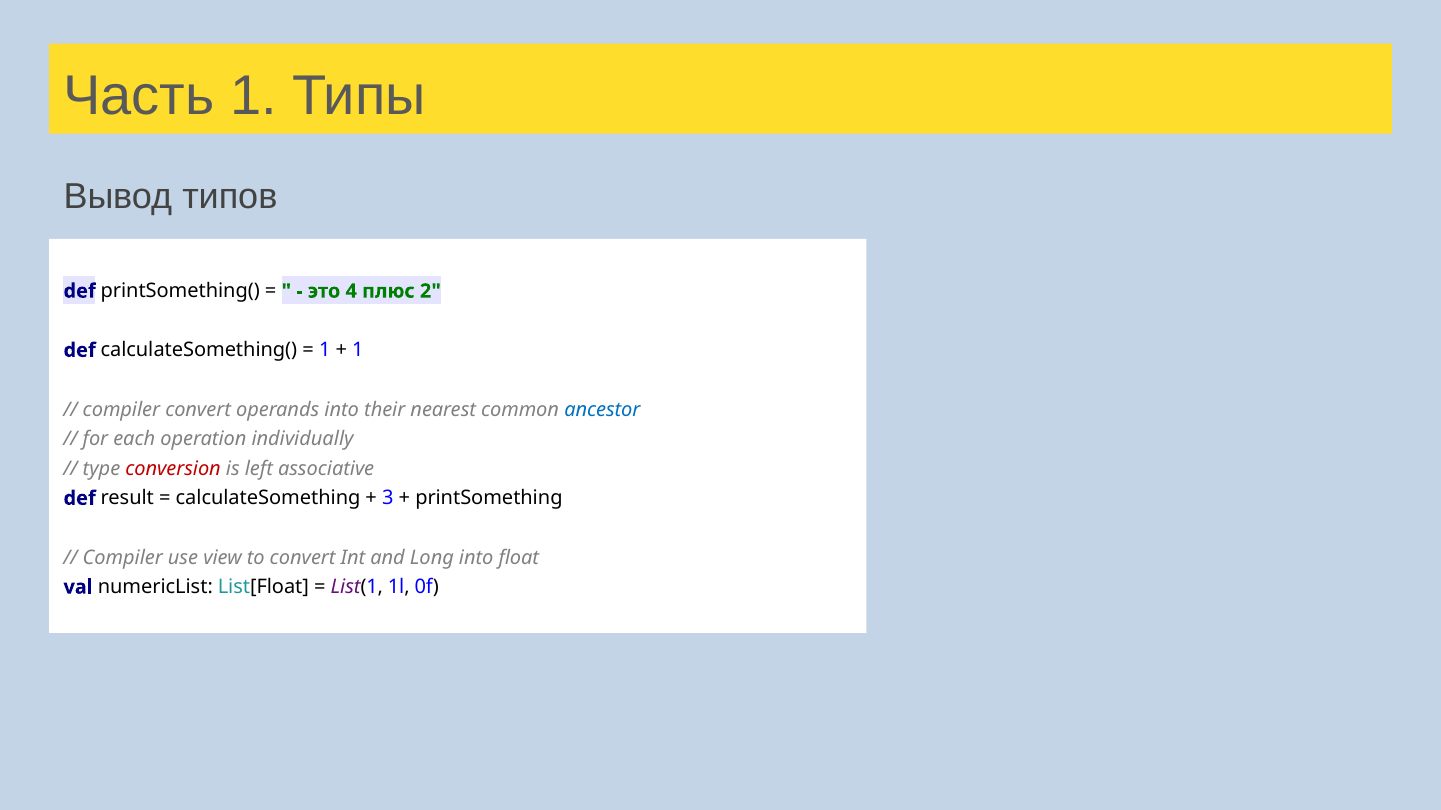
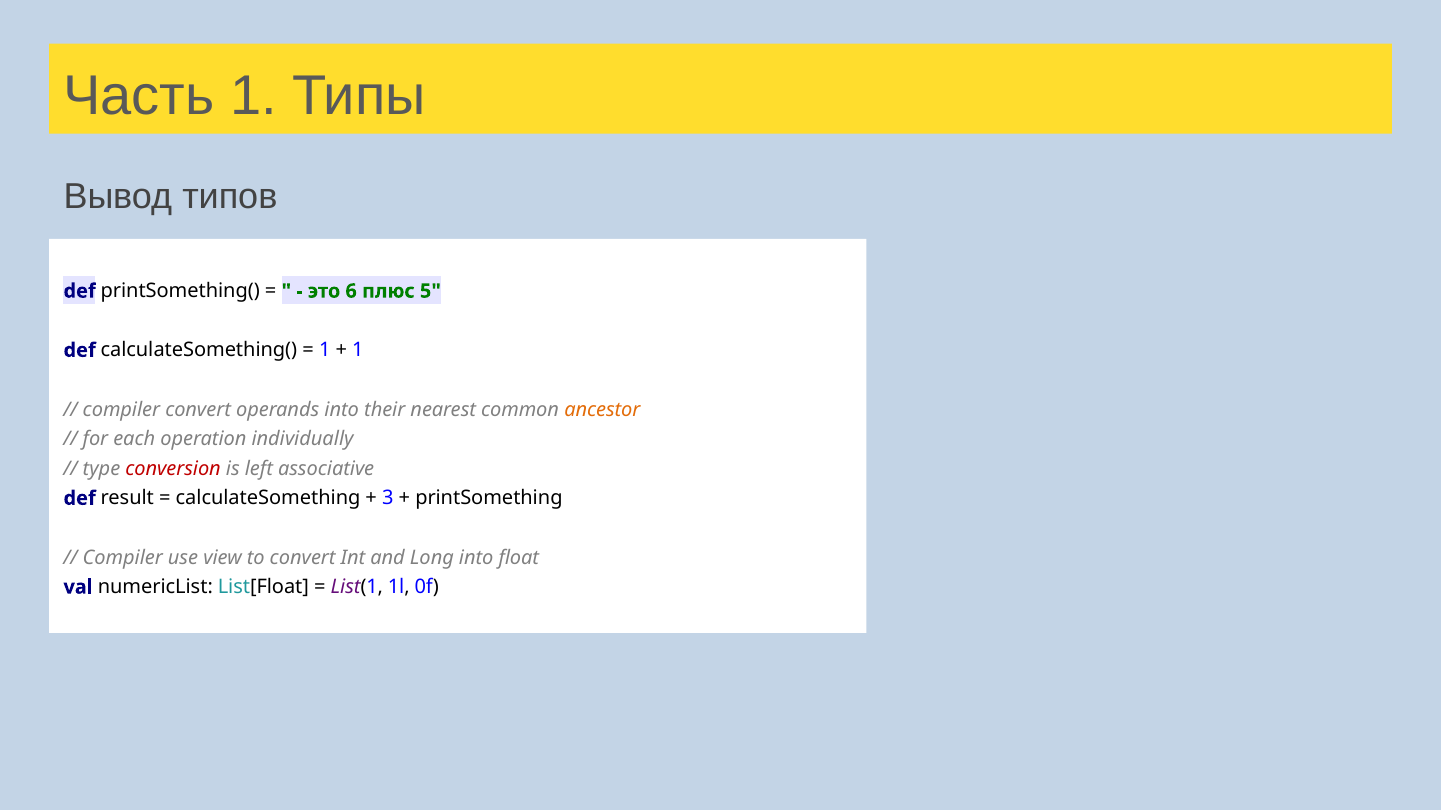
4: 4 -> 6 (351, 291)
2: 2 -> 5 (430, 291)
ancestor colour: blue -> orange (602, 410)
